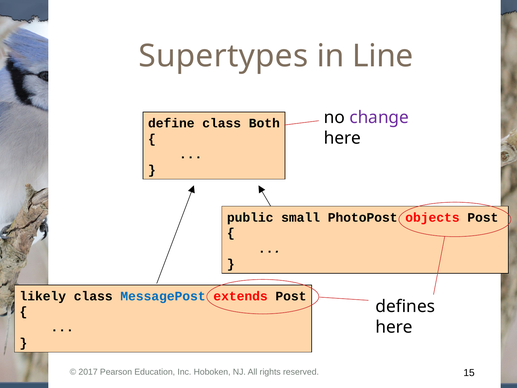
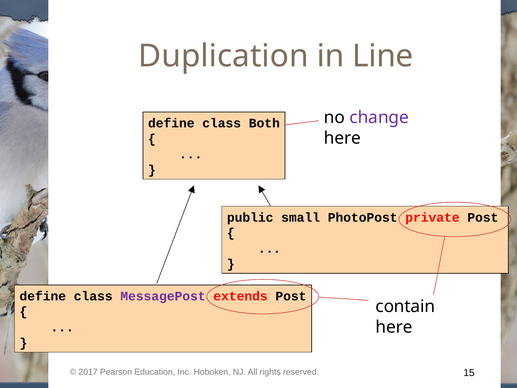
Supertypes: Supertypes -> Duplication (223, 56)
objects: objects -> private (432, 217)
likely: likely -> define (43, 296)
MessagePost colour: blue -> purple (163, 296)
defines: defines -> contain (405, 306)
